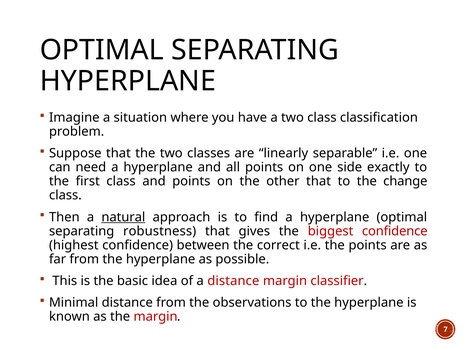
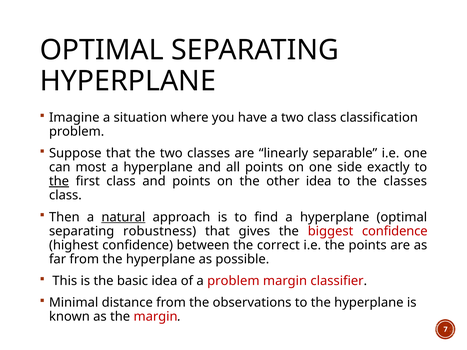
need: need -> most (91, 167)
the underline: none -> present (59, 181)
other that: that -> idea (319, 181)
the change: change -> classes (405, 181)
a distance: distance -> problem (233, 281)
